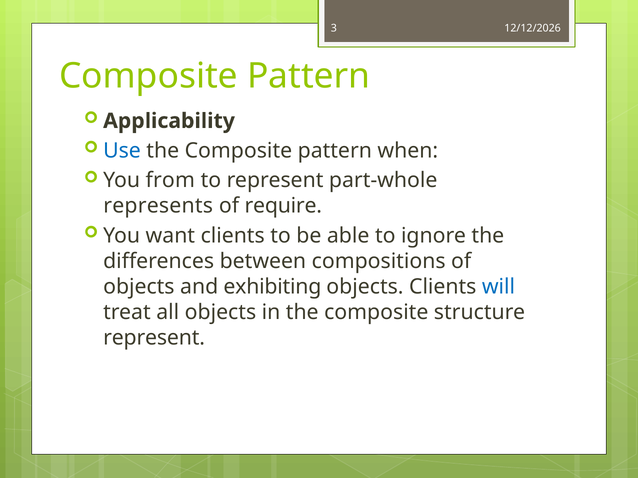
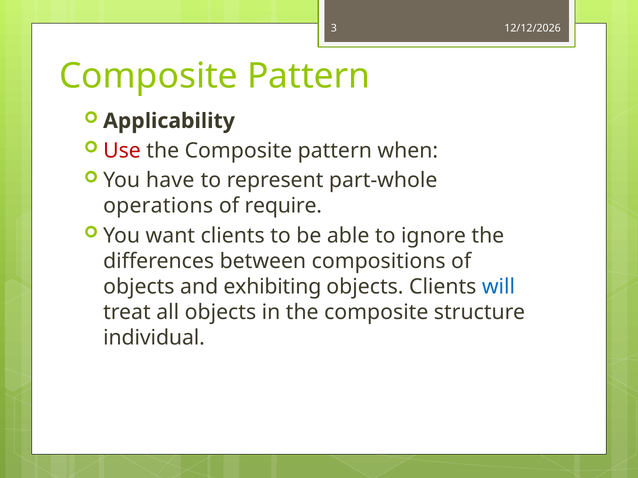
Use colour: blue -> red (122, 151)
from: from -> have (170, 181)
represents: represents -> operations (158, 206)
represent: represent -> individual (154, 338)
